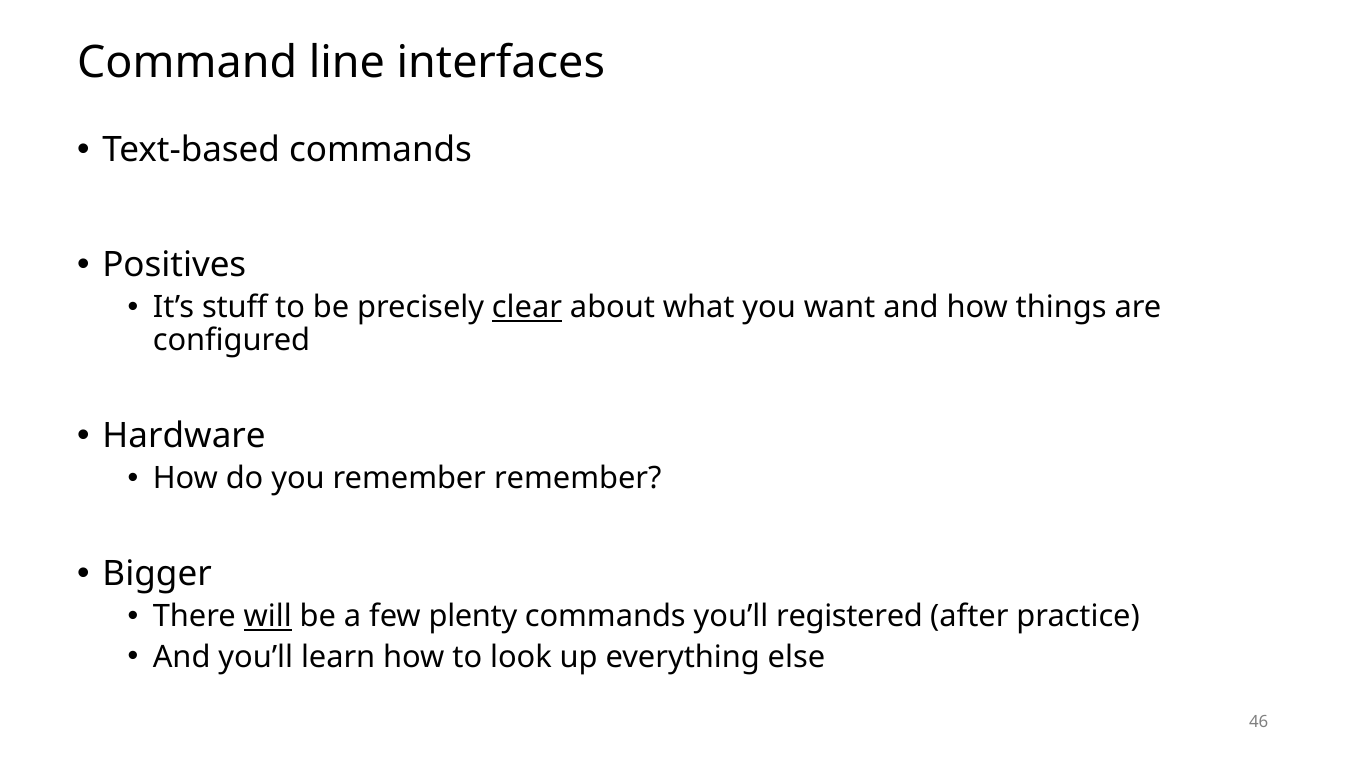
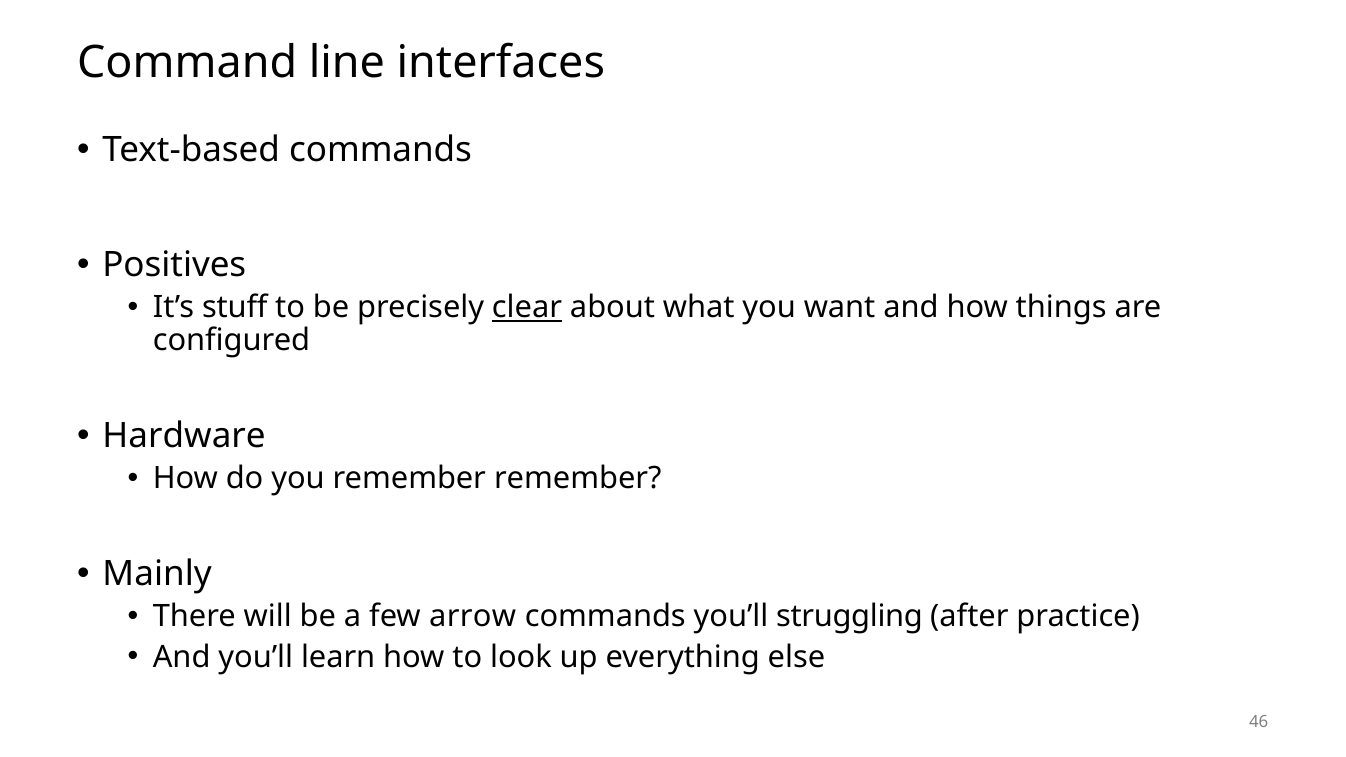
Bigger: Bigger -> Mainly (157, 574)
will underline: present -> none (268, 617)
plenty: plenty -> arrow (473, 617)
registered: registered -> struggling (849, 617)
